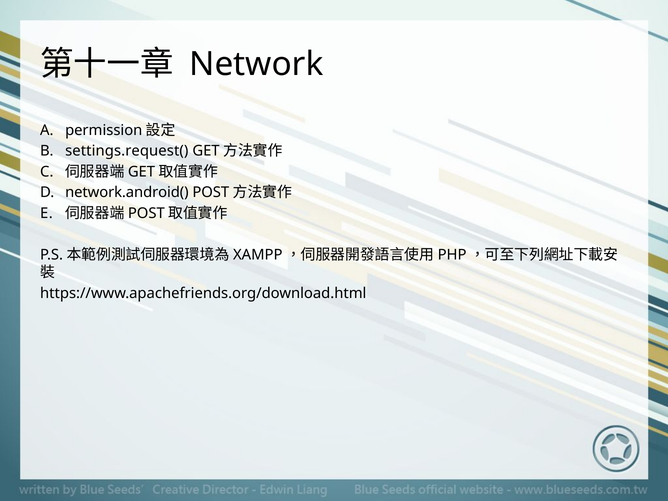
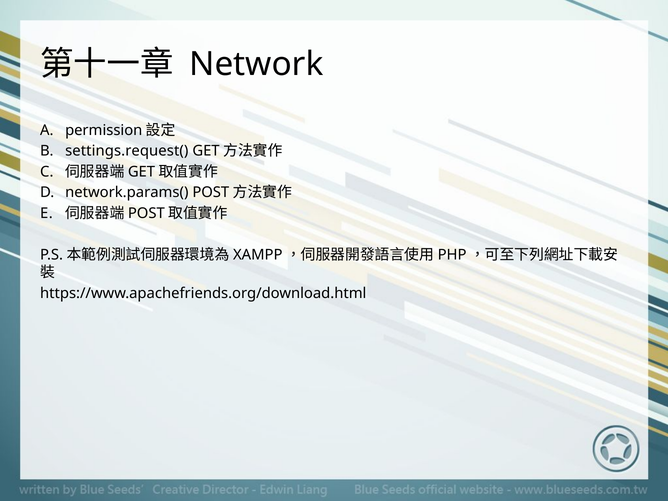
network.android(: network.android( -> network.params( (127, 192)
